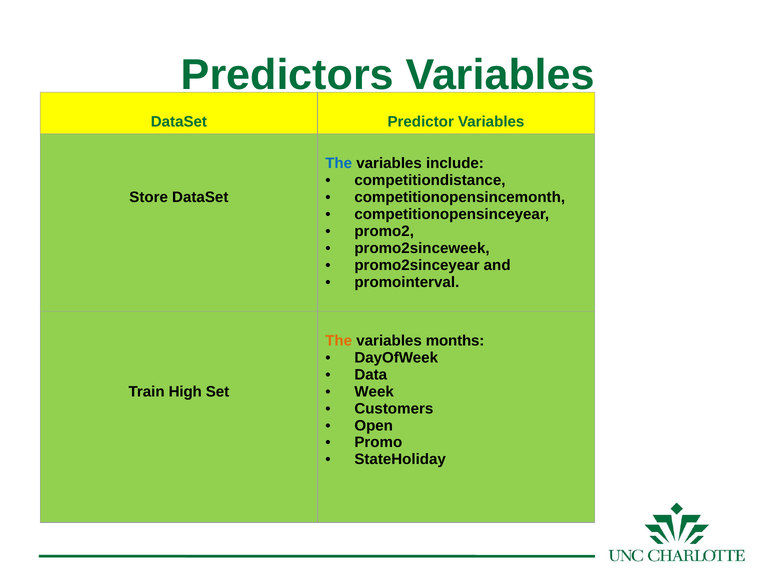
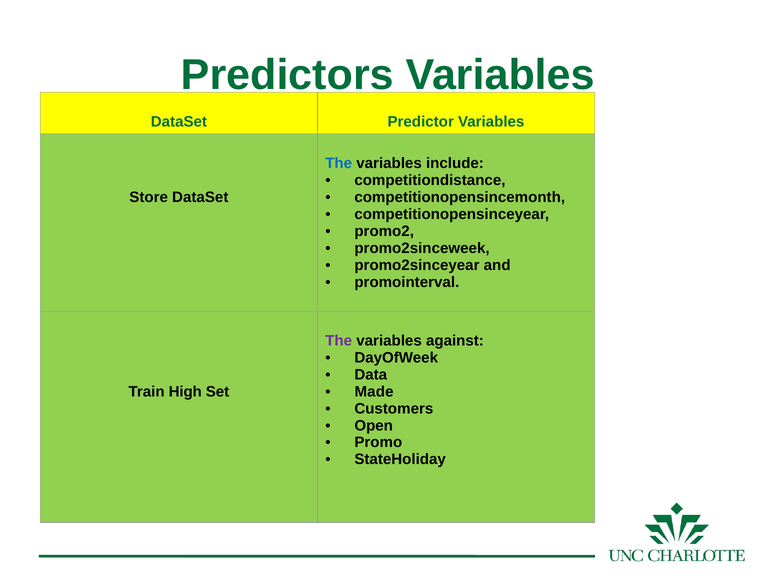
The colour: orange -> purple (339, 341)
months: months -> against (455, 341)
Week: Week -> Made (374, 392)
